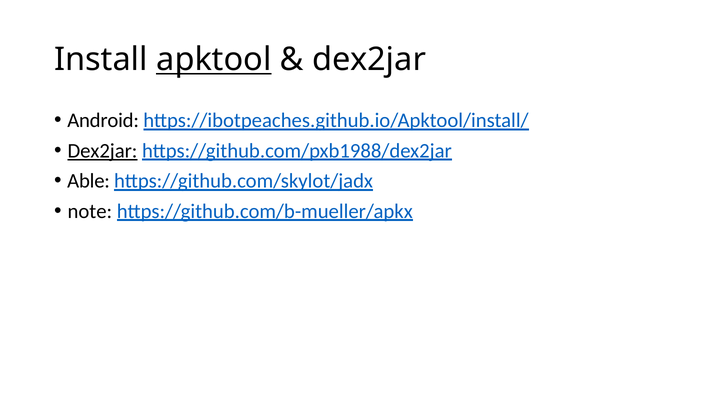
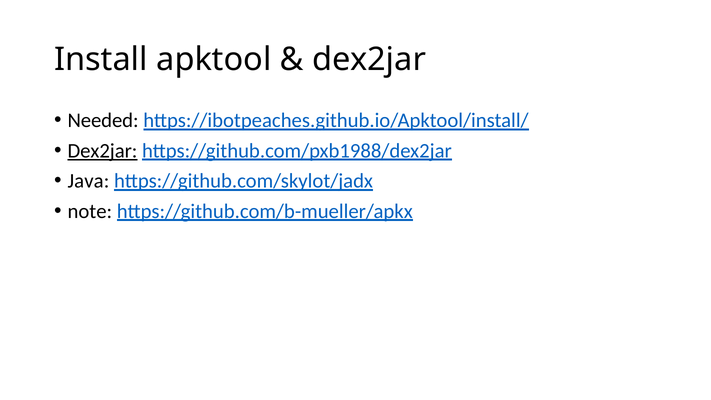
apktool underline: present -> none (214, 60)
Android: Android -> Needed (103, 121)
Able: Able -> Java (88, 181)
